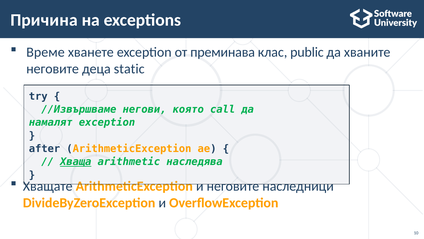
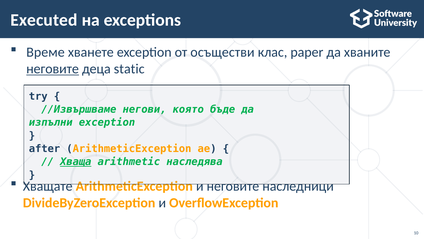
Причина: Причина -> Executed (44, 20)
преминава: преминава -> осъществи (222, 52)
public: public -> paper (307, 52)
неговите underline: none -> present (53, 69)
call: call -> бъде (223, 109)
намалят: намалят -> изпълни (51, 122)
